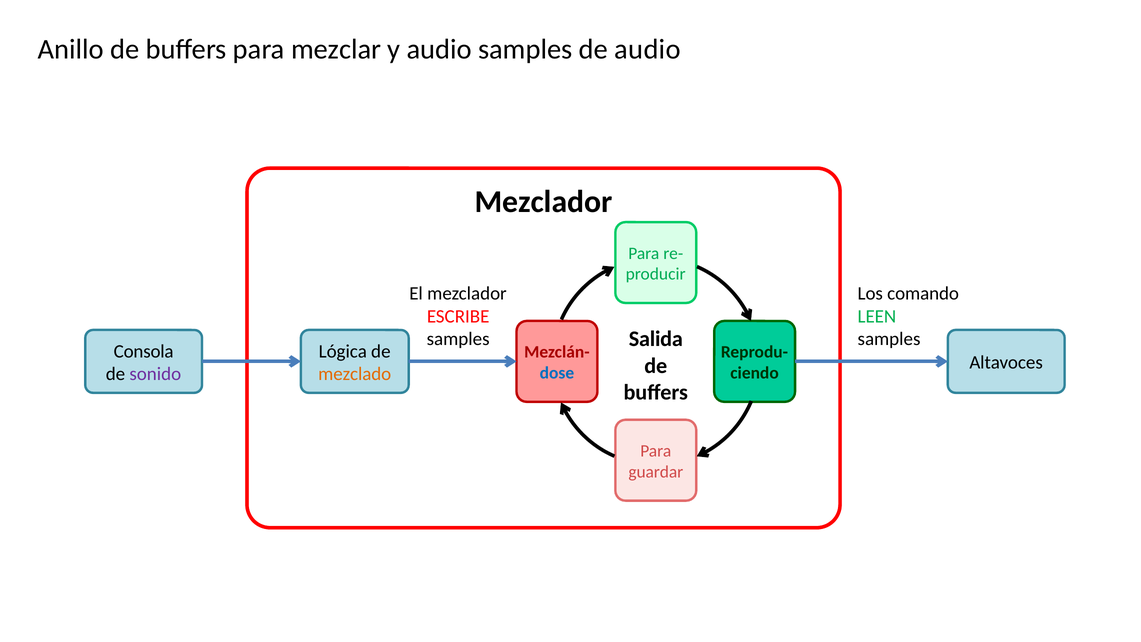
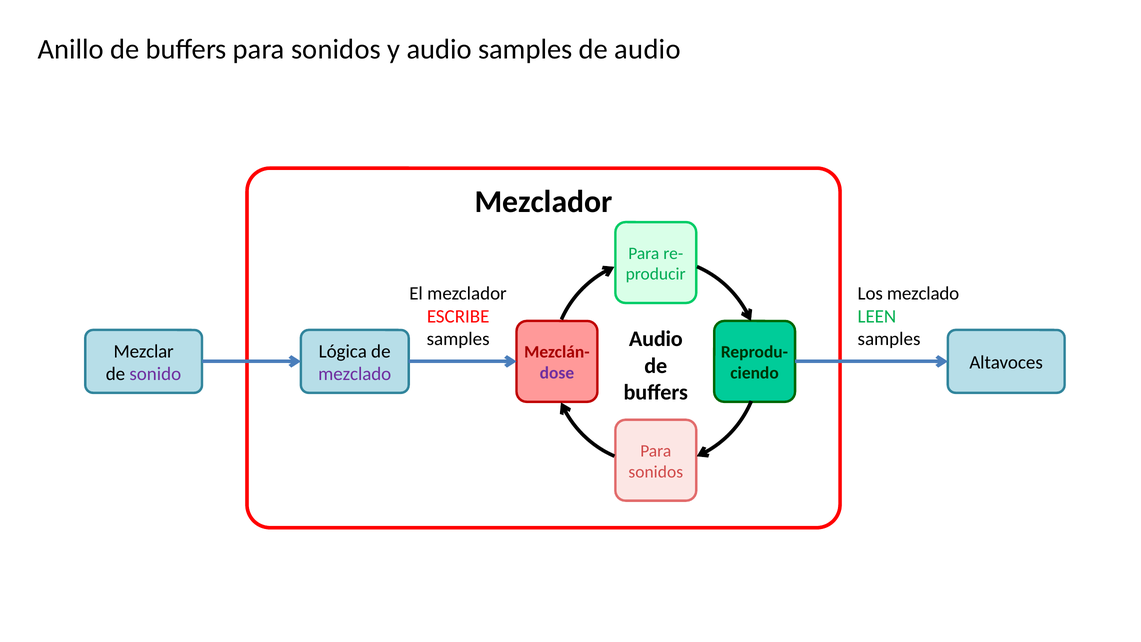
buffers para mezclar: mezclar -> sonidos (336, 49)
Los comando: comando -> mezclado (923, 293)
samples Salida: Salida -> Audio (656, 339)
Consola: Consola -> Mezclar (144, 351)
dose colour: blue -> purple (557, 373)
mezclado colour: orange -> purple (355, 374)
guardar: guardar -> sonidos (656, 472)
